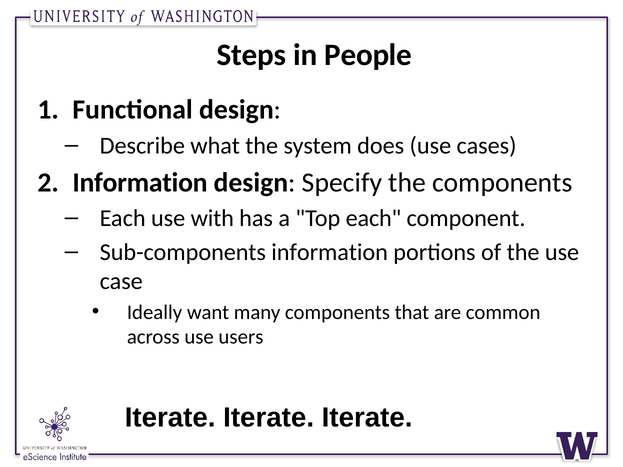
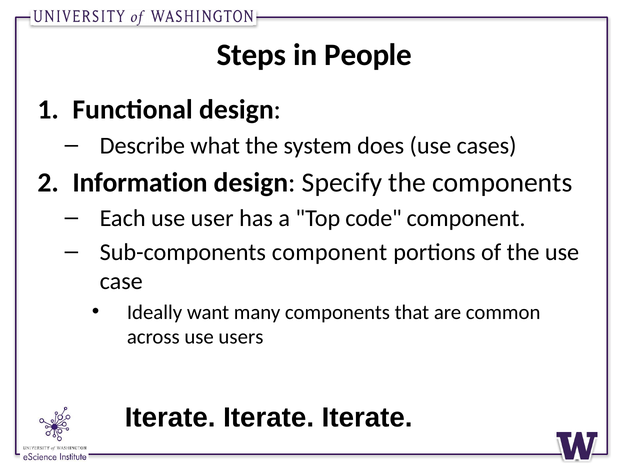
with: with -> user (212, 218)
Top each: each -> code (374, 218)
Sub-components information: information -> component (330, 252)
